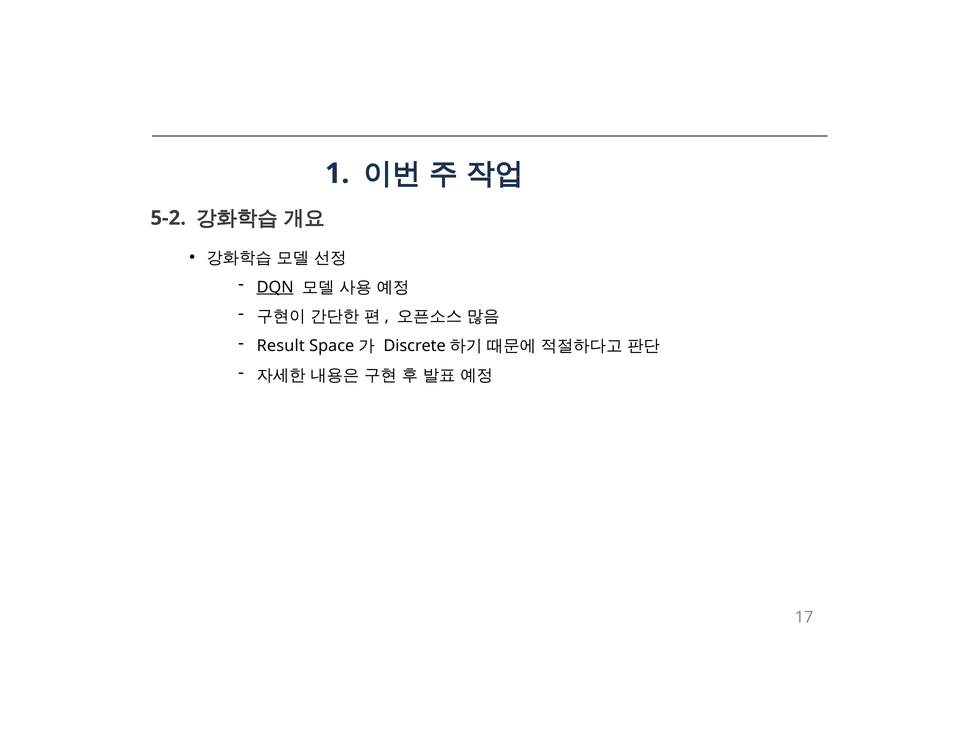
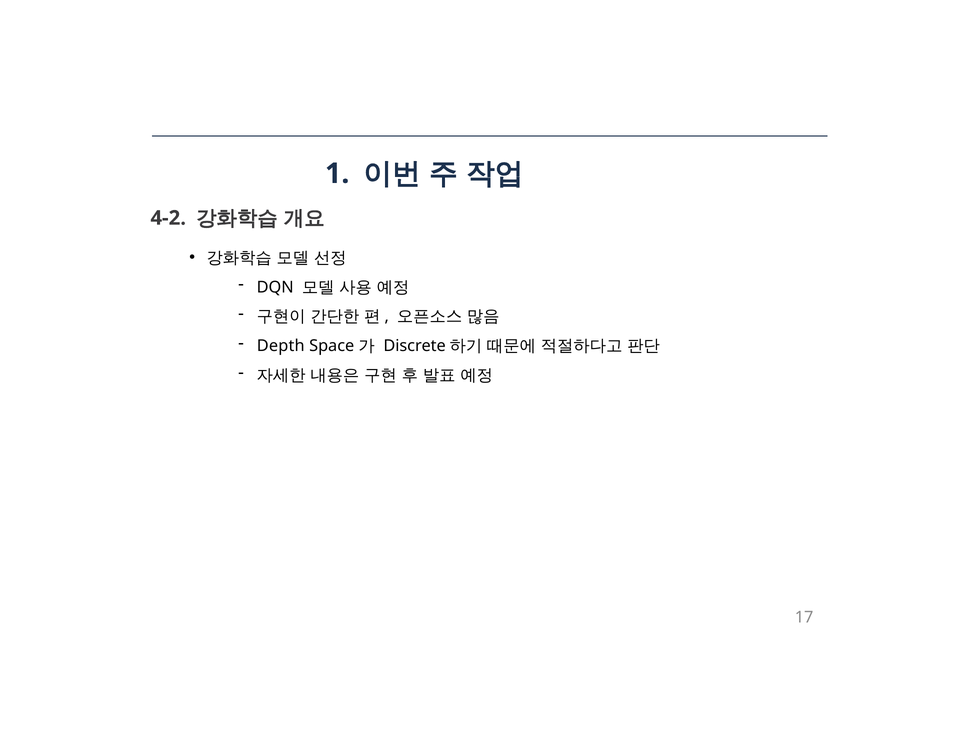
5-2: 5-2 -> 4-2 (168, 218)
DQN underline: present -> none (275, 287)
Result: Result -> Depth (281, 346)
